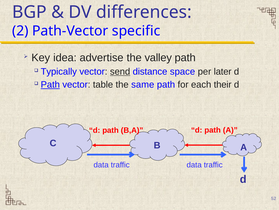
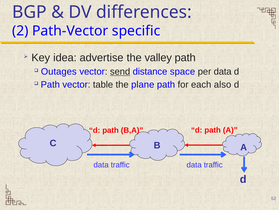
Typically: Typically -> Outages (59, 71)
per later: later -> data (223, 71)
Path underline: present -> none (50, 84)
same: same -> plane (143, 84)
their: their -> also (223, 84)
